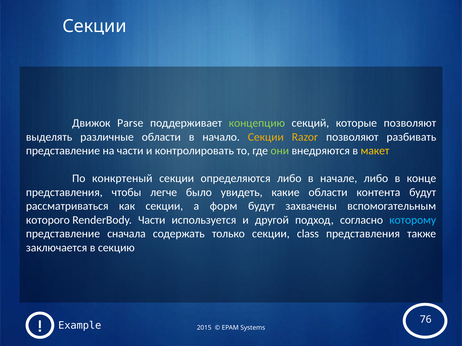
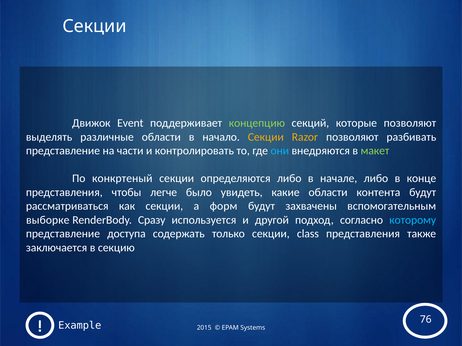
Parse: Parse -> Event (130, 123)
они colour: light green -> light blue (280, 151)
макет colour: yellow -> light green (375, 151)
которого: которого -> выборке (48, 220)
RenderBody Части: Части -> Сразу (152, 220)
сначала: сначала -> доступа (126, 234)
